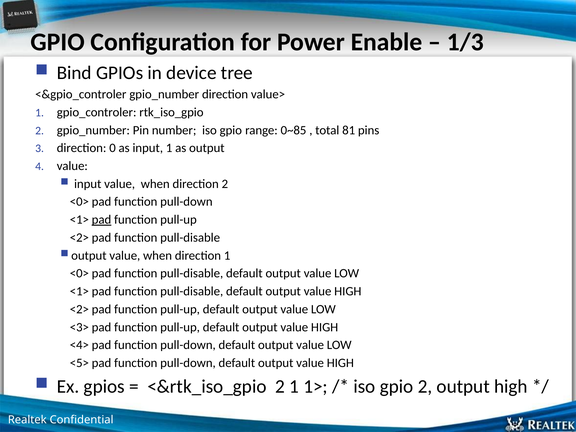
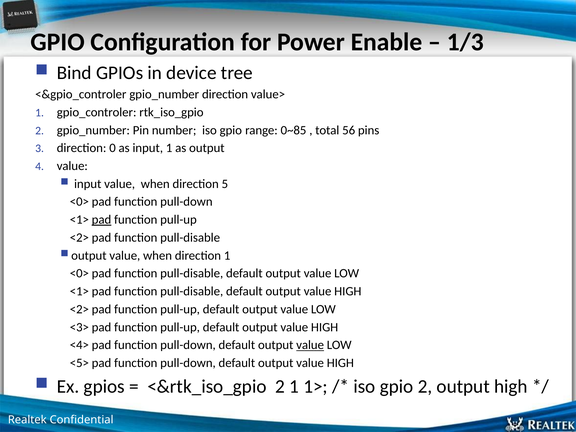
81: 81 -> 56 (349, 130)
direction 2: 2 -> 5 (225, 184)
value underline: none -> present (310, 345)
